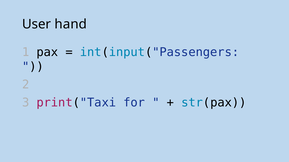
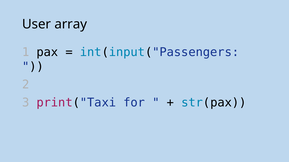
hand: hand -> array (71, 24)
